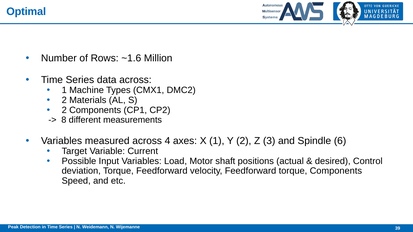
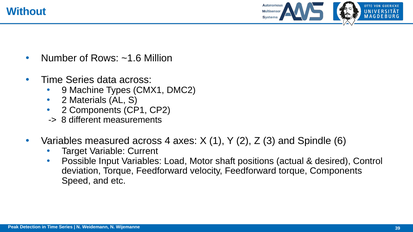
Optimal: Optimal -> Without (26, 12)
1: 1 -> 9 (64, 90)
